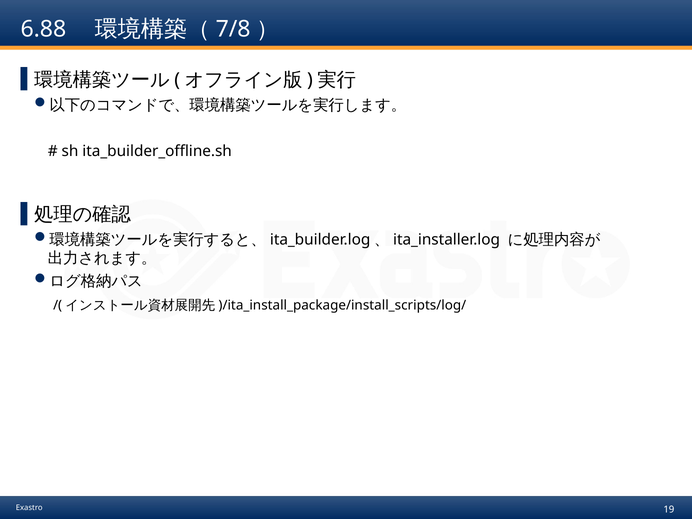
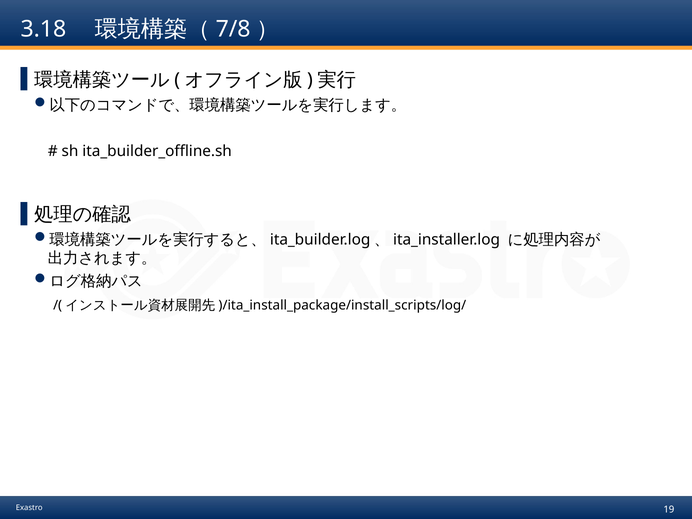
6.88: 6.88 -> 3.18 (43, 29)
